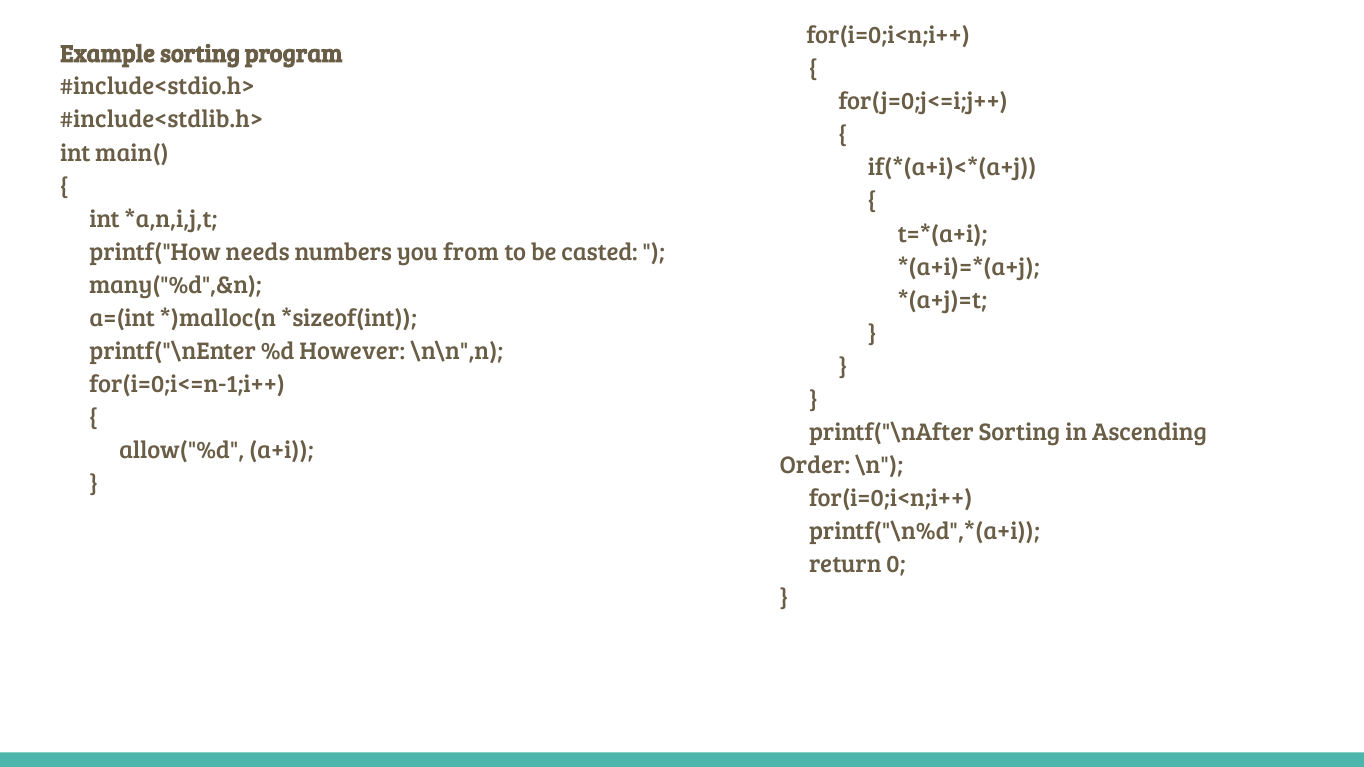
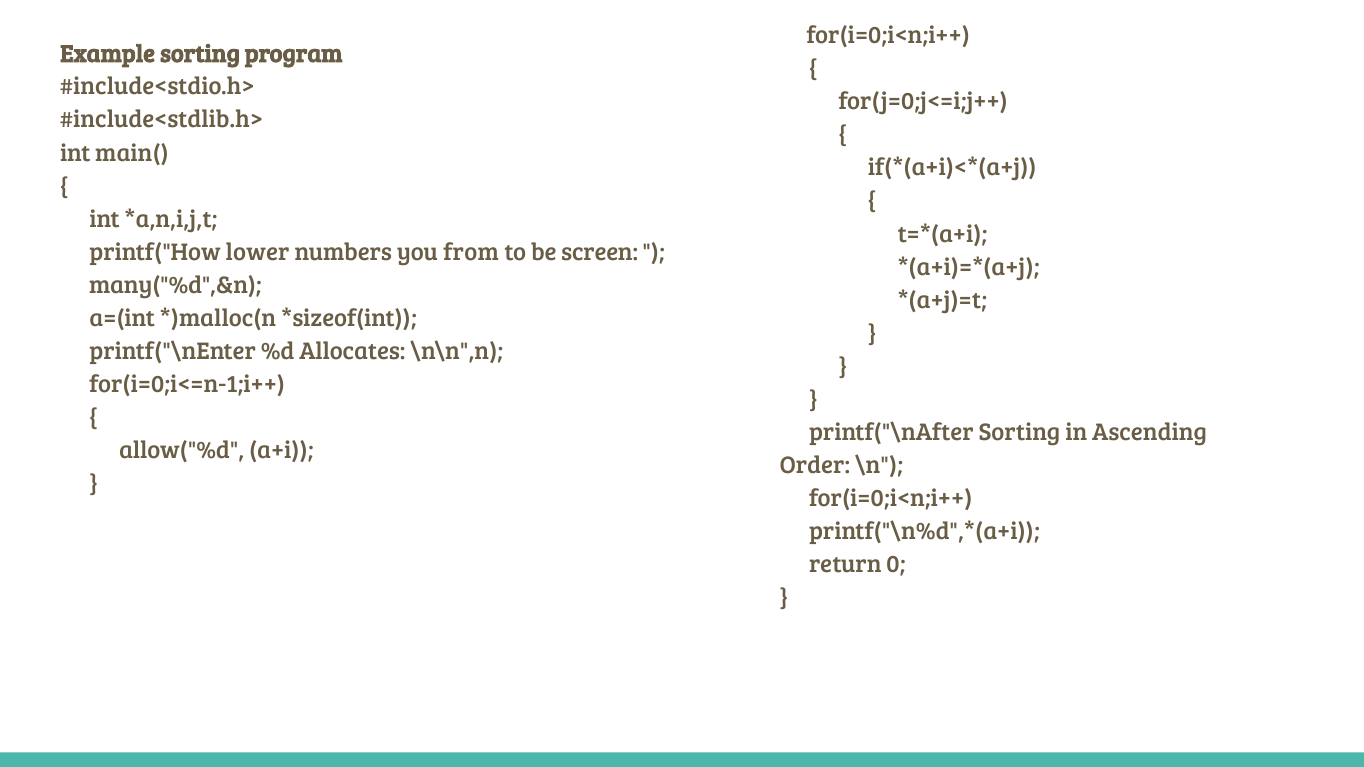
needs: needs -> lower (258, 252)
casted: casted -> screen (600, 252)
However: However -> Allocates (352, 351)
